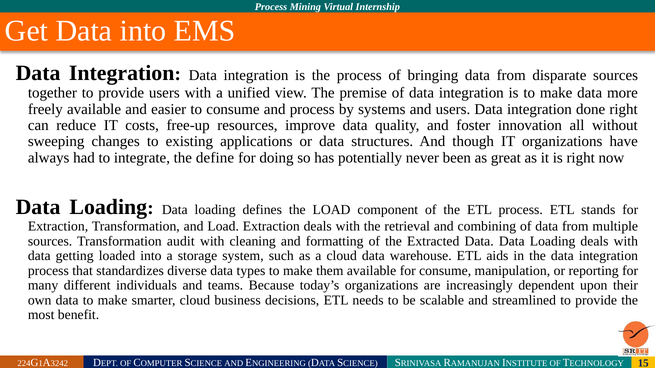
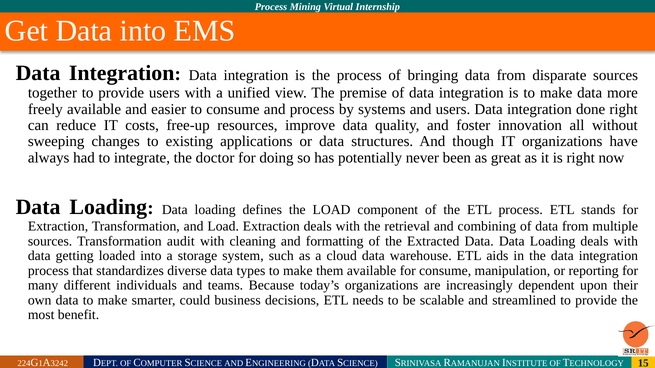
define: define -> doctor (215, 158)
smarter cloud: cloud -> could (195, 300)
